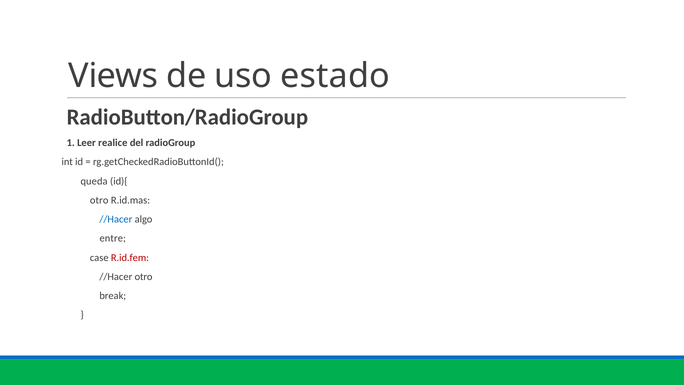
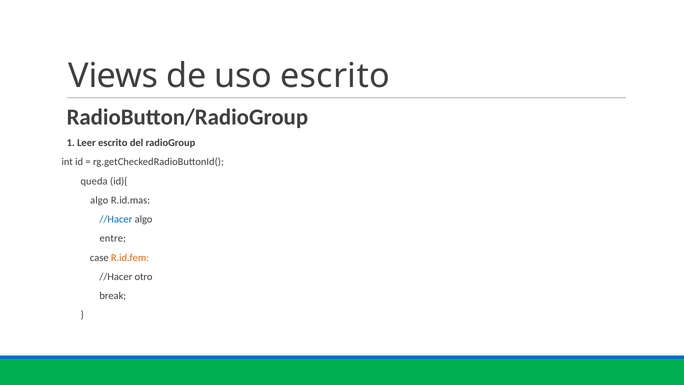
uso estado: estado -> escrito (335, 76)
Leer realice: realice -> escrito (113, 143)
otro: otro -> algo (99, 200)
R.id.fem colour: red -> orange (130, 257)
